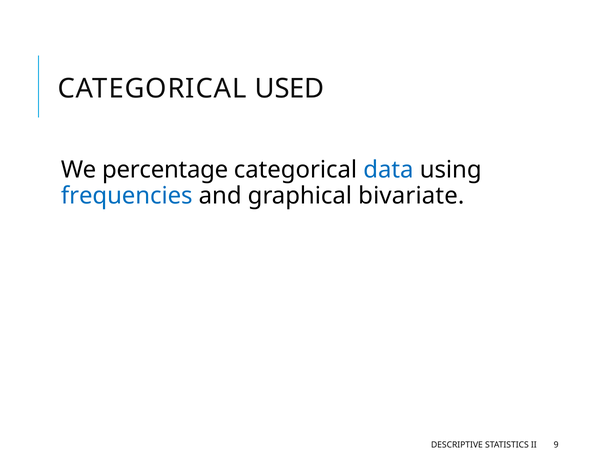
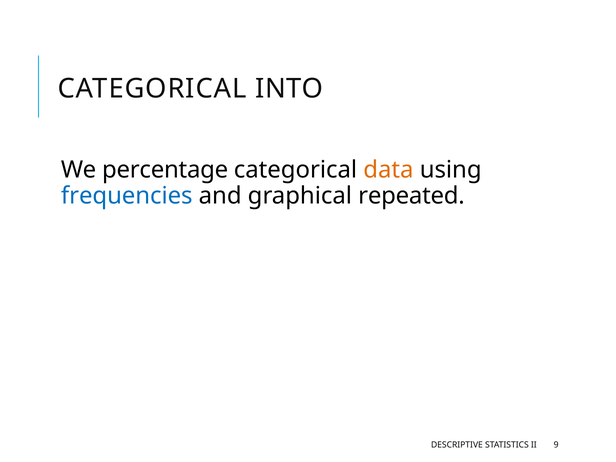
USED: USED -> INTO (289, 89)
data colour: blue -> orange (388, 170)
bivariate: bivariate -> repeated (412, 196)
